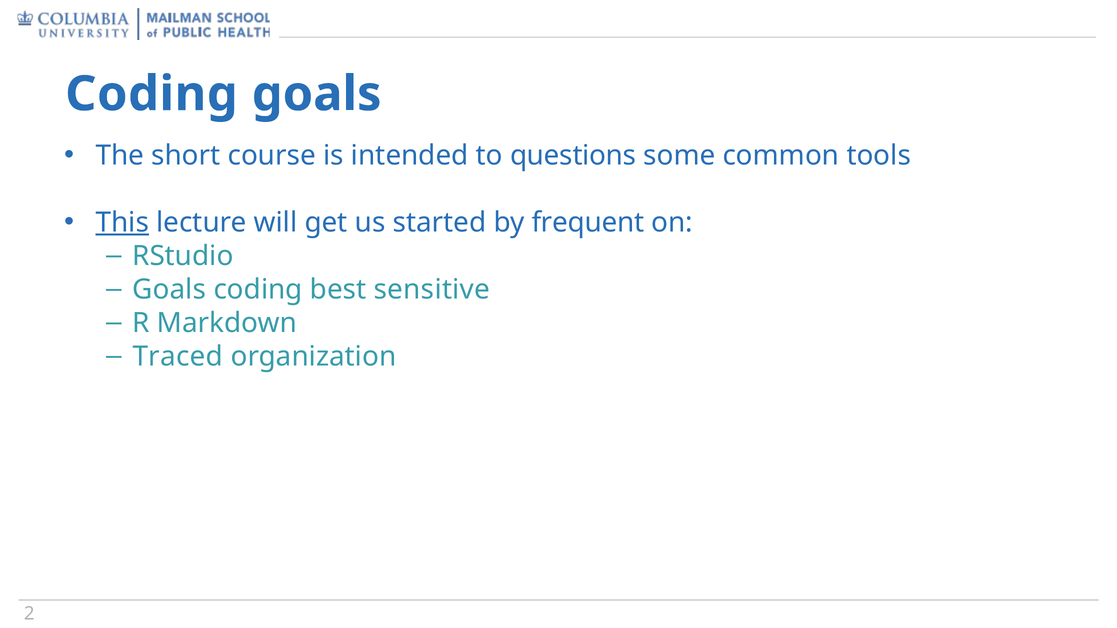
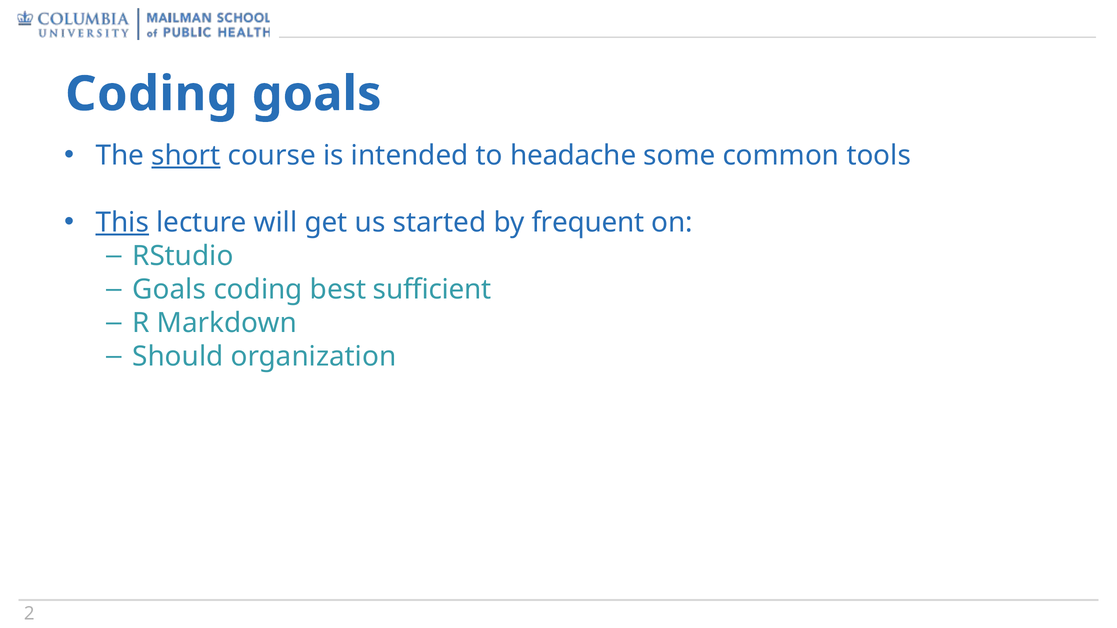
short underline: none -> present (186, 156)
questions: questions -> headache (573, 156)
sensitive: sensitive -> sufficient (432, 290)
Traced: Traced -> Should (178, 357)
